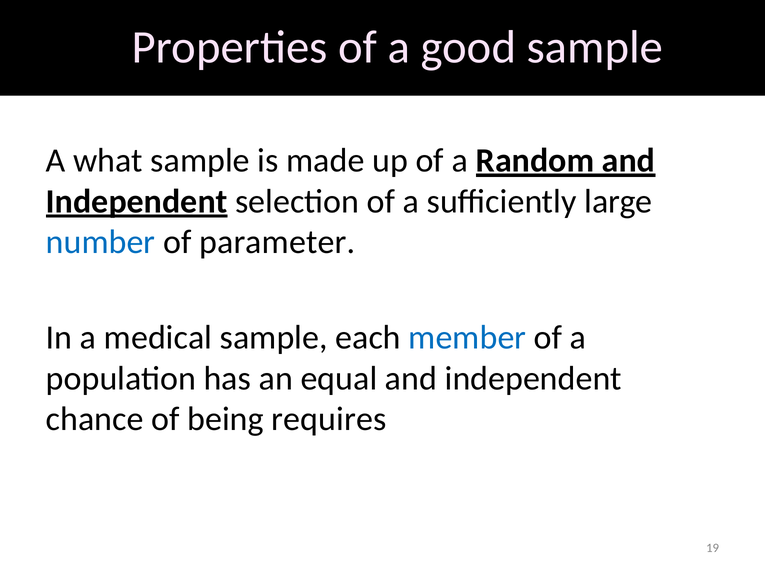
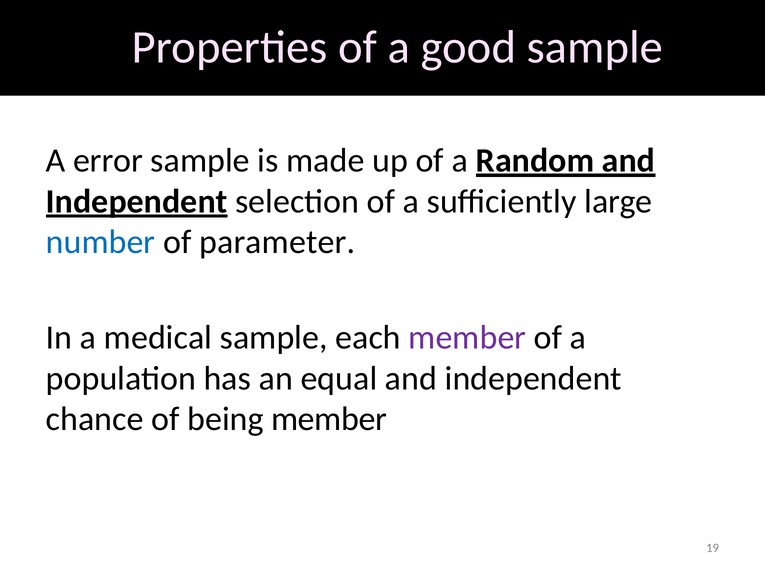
what: what -> error (108, 160)
member colour: blue -> purple (467, 337)
being requires: requires -> member (329, 419)
